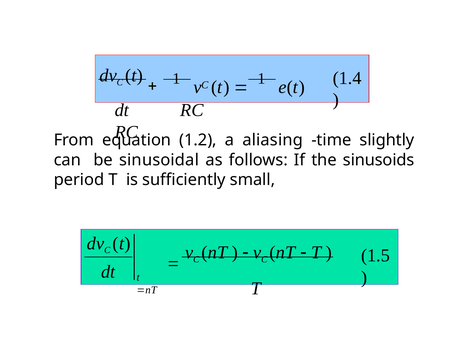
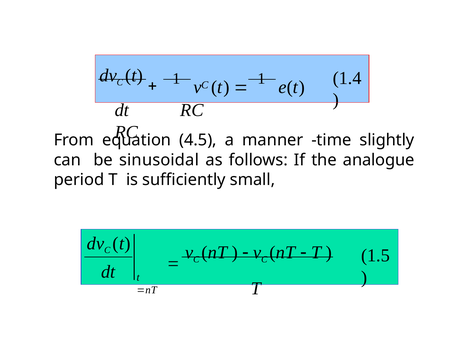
1.2: 1.2 -> 4.5 (198, 140)
aliasing: aliasing -> manner (273, 140)
sinusoids: sinusoids -> analogue (379, 160)
